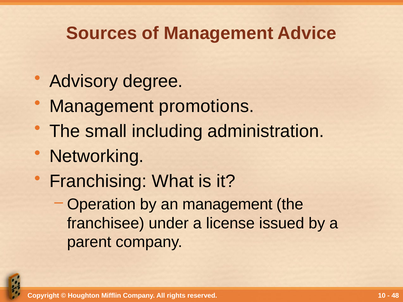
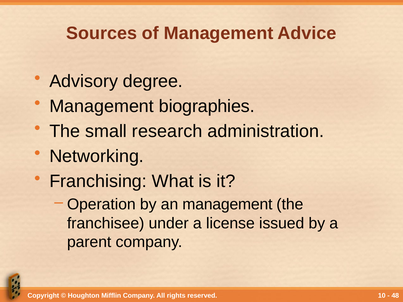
promotions: promotions -> biographies (207, 106)
including: including -> research (167, 131)
